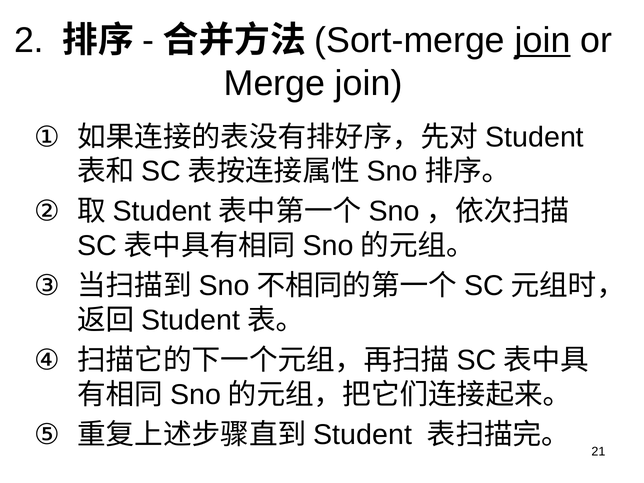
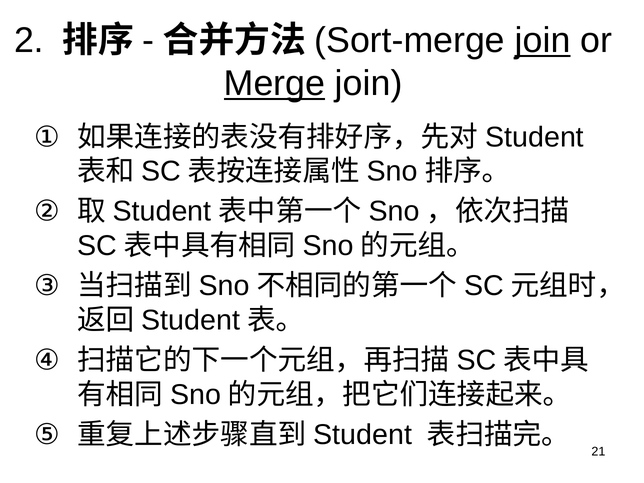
Merge underline: none -> present (274, 84)
